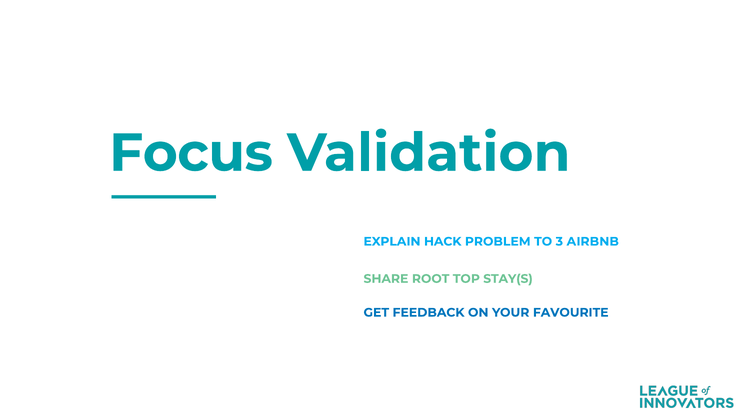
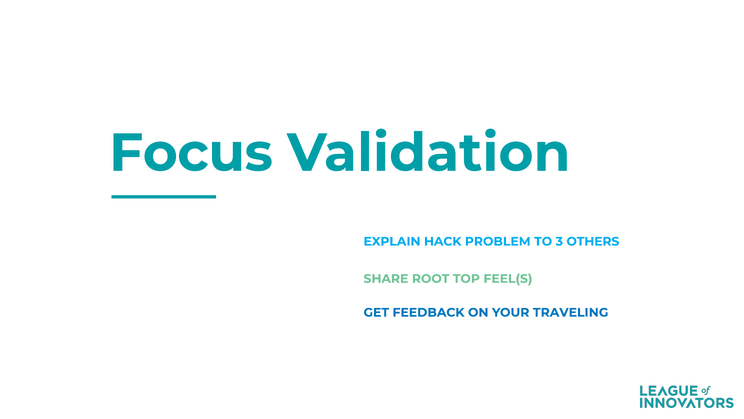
AIRBNB: AIRBNB -> OTHERS (593, 241)
STAY(S: STAY(S -> FEEL(S (508, 278)
FAVOURITE: FAVOURITE -> TRAVELING (571, 312)
